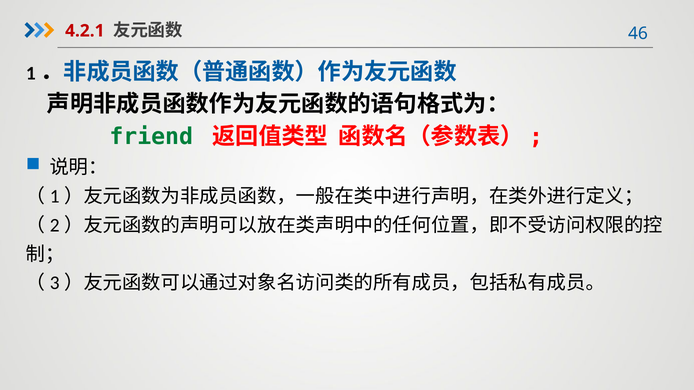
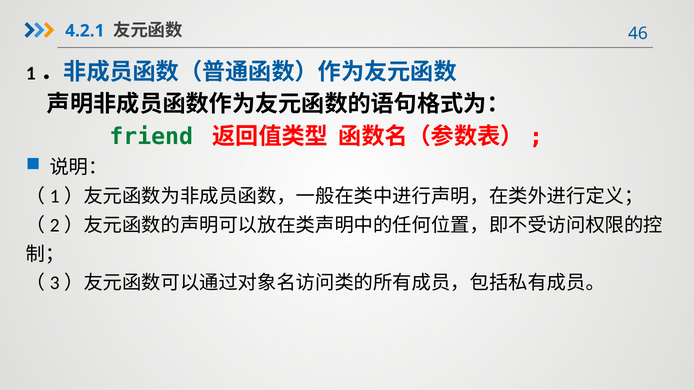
4.2.1 colour: red -> blue (85, 31)
